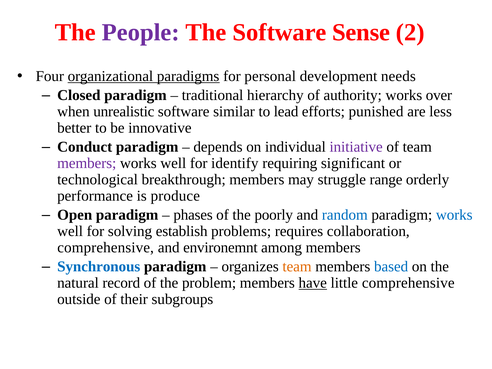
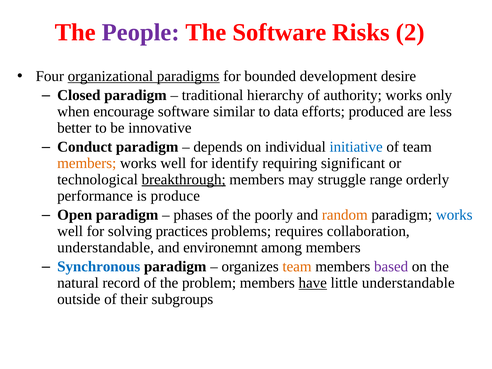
Sense: Sense -> Risks (361, 32)
personal: personal -> bounded (270, 76)
needs: needs -> desire (399, 76)
over: over -> only (439, 95)
unrealistic: unrealistic -> encourage (124, 112)
lead: lead -> data (286, 112)
punished: punished -> produced (376, 112)
initiative colour: purple -> blue (356, 147)
members colour: purple -> orange (87, 163)
breakthrough underline: none -> present (184, 179)
random colour: blue -> orange (345, 215)
establish: establish -> practices (182, 231)
comprehensive: comprehensive -> understandable (106, 247)
based colour: blue -> purple (391, 267)
little comprehensive: comprehensive -> understandable (408, 283)
